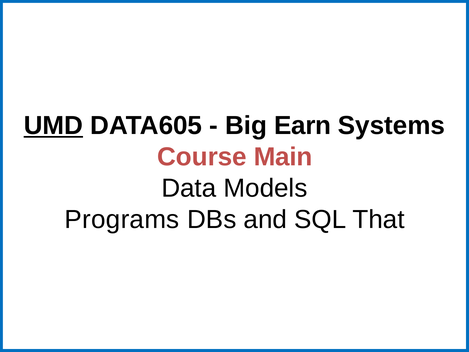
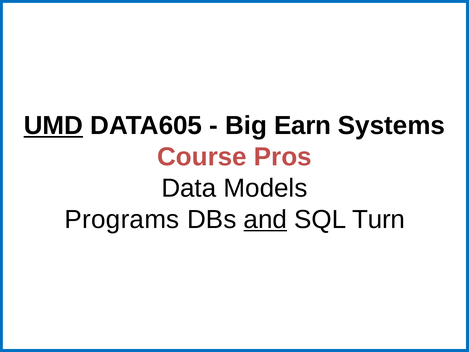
Main: Main -> Pros (283, 157)
and underline: none -> present (265, 219)
That: That -> Turn (379, 219)
